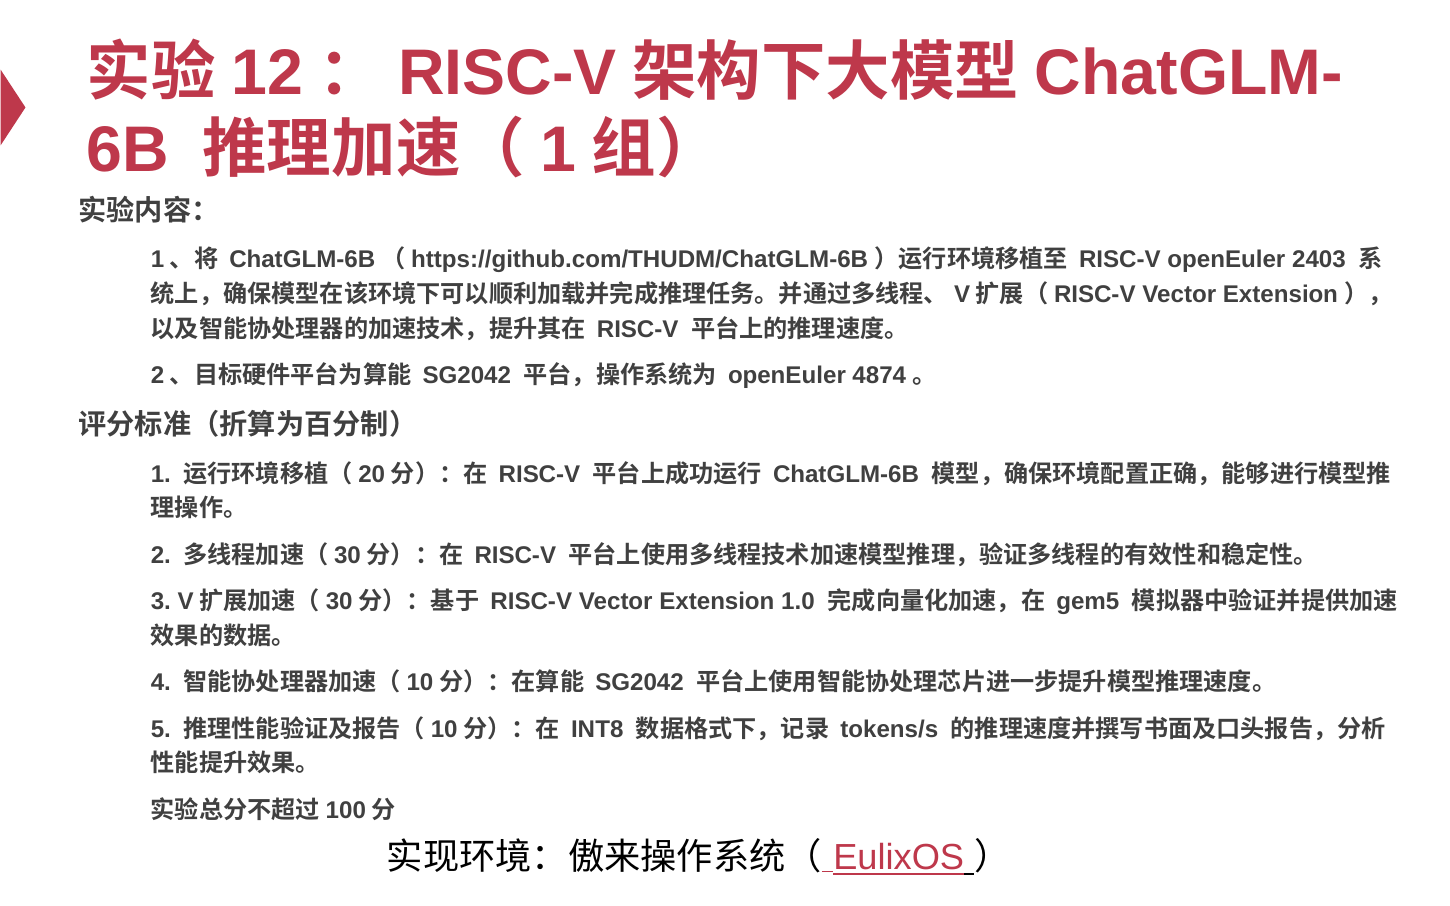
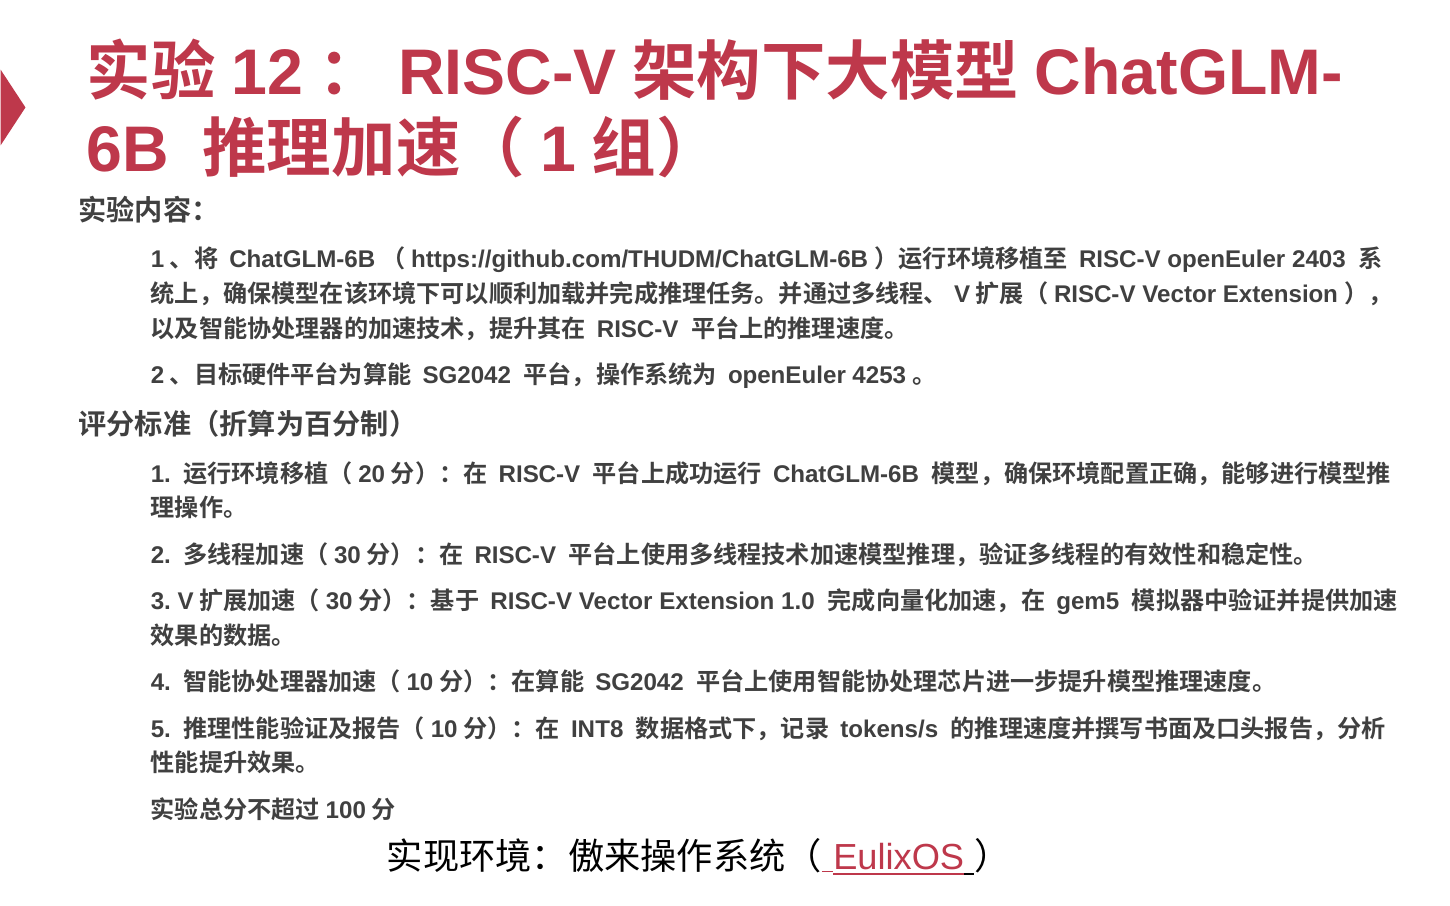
4874: 4874 -> 4253 (879, 376)
